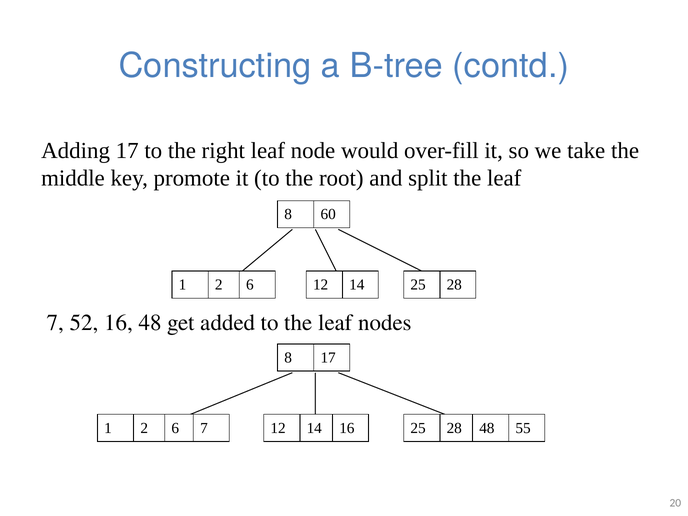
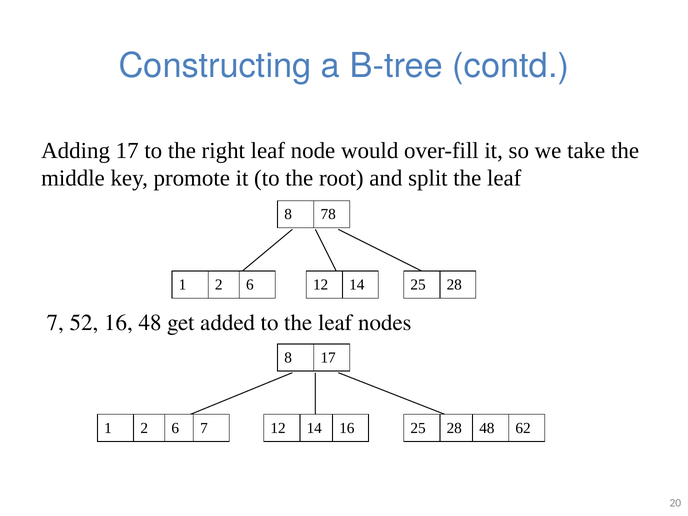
60: 60 -> 78 (328, 214)
55: 55 -> 62 (523, 428)
